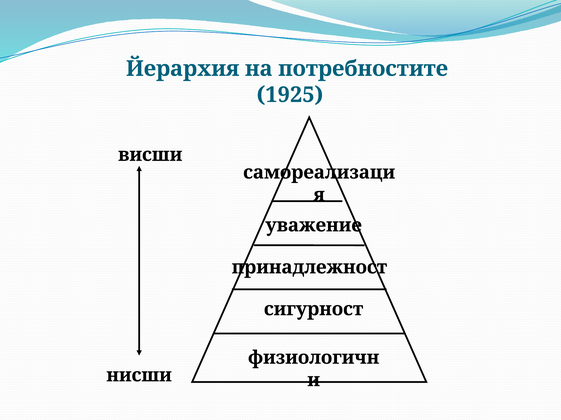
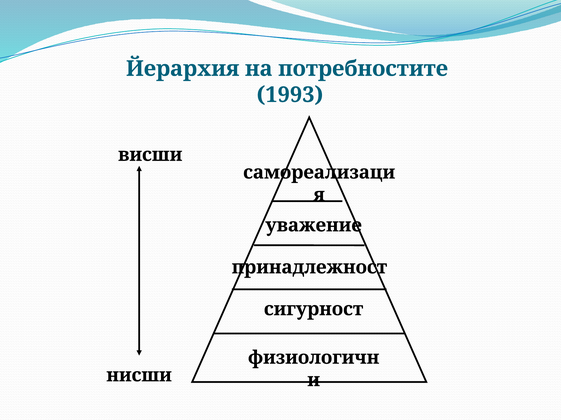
1925: 1925 -> 1993 (290, 95)
